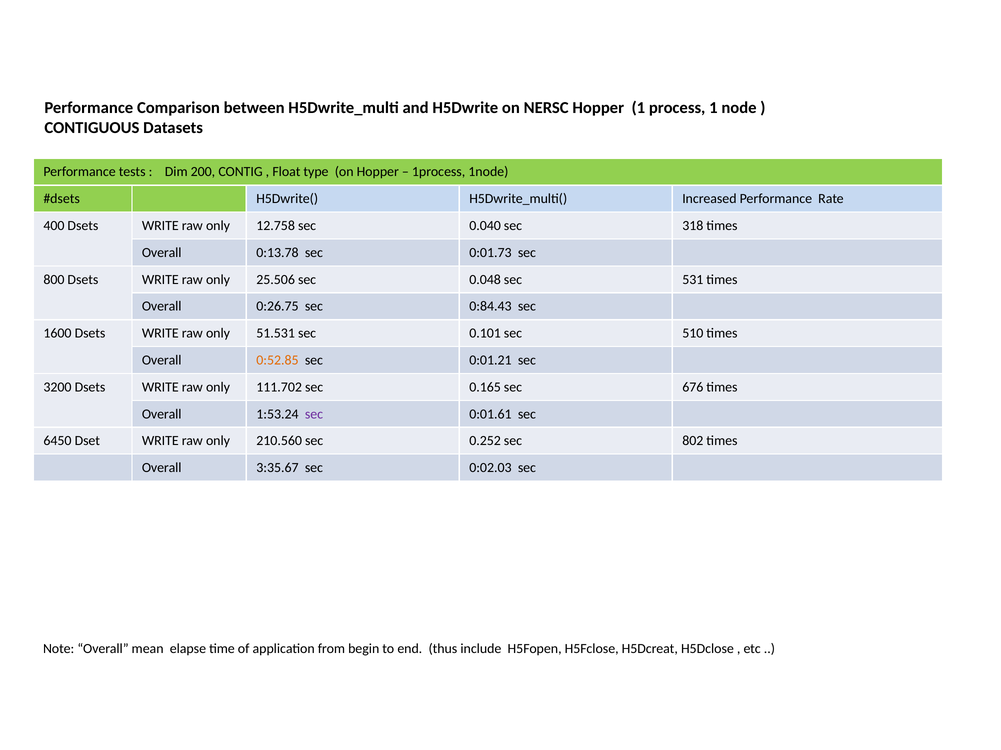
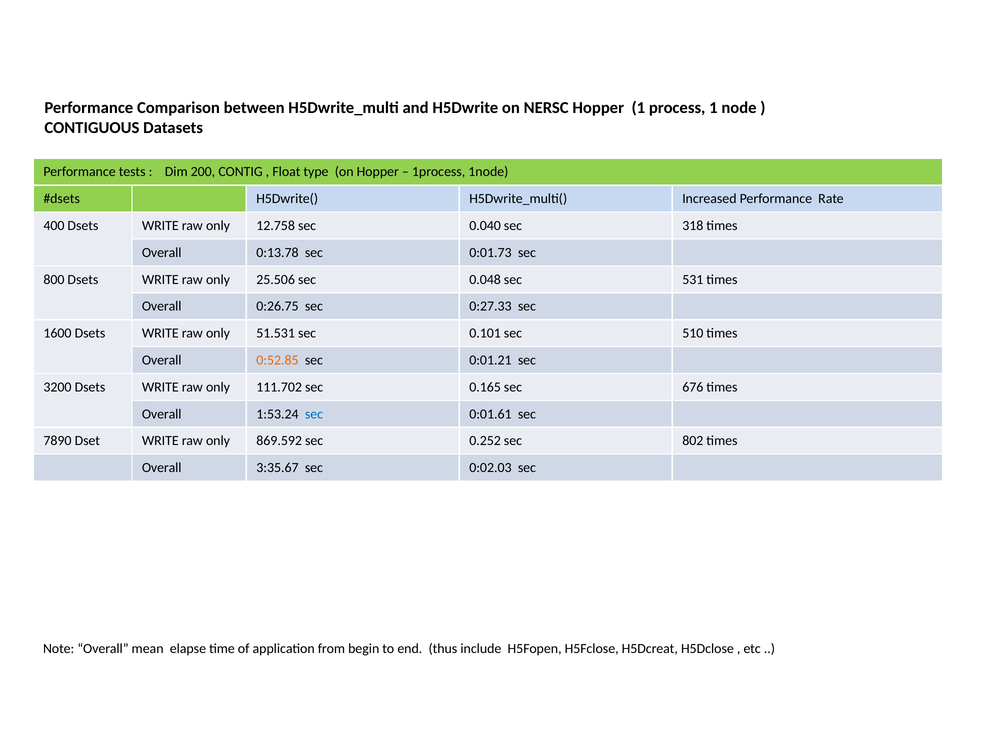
0:84.43: 0:84.43 -> 0:27.33 (490, 307)
sec colour: purple -> blue (314, 414)
6450: 6450 -> 7890 (57, 441)
210.560: 210.560 -> 869.592 (279, 441)
